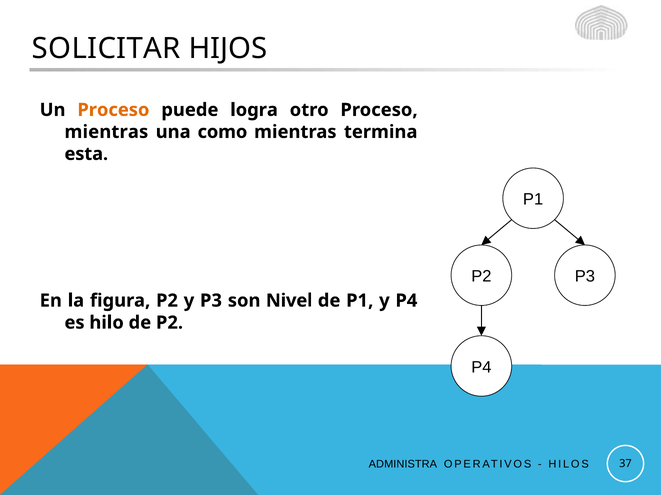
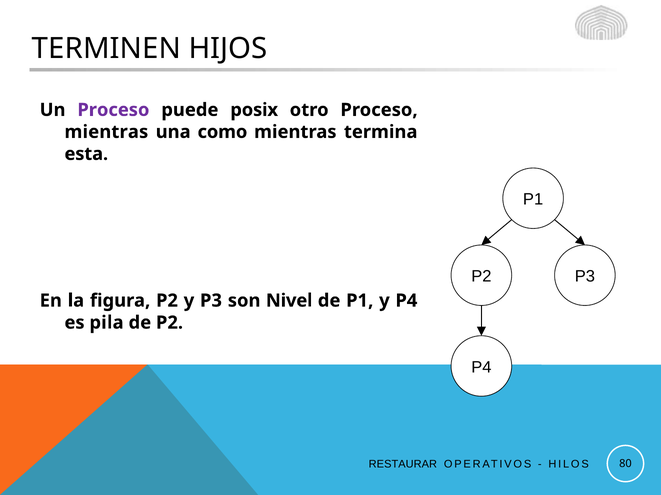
SOLICITAR: SOLICITAR -> TERMINEN (106, 49)
Proceso colour: orange -> purple (113, 110)
logra: logra -> posix (254, 110)
hilo: hilo -> pila (107, 323)
ADMINISTRA: ADMINISTRA -> RESTAURAR (403, 465)
37: 37 -> 80 (625, 464)
